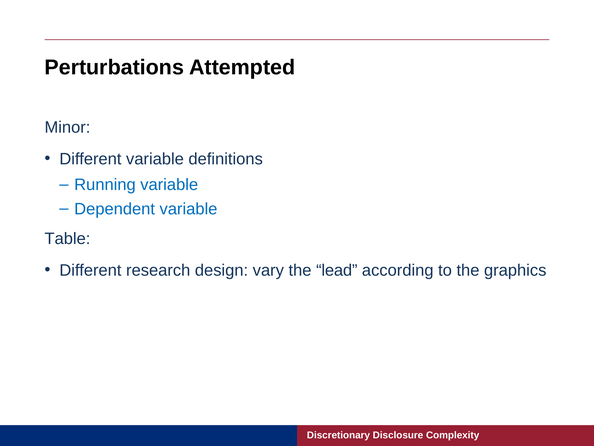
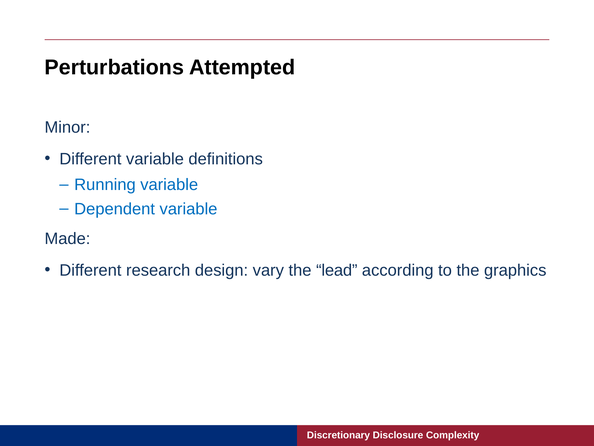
Table: Table -> Made (67, 239)
